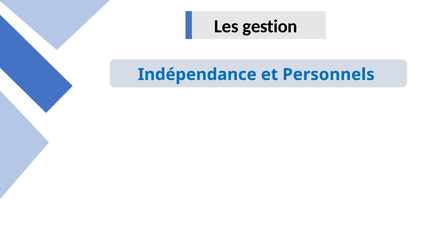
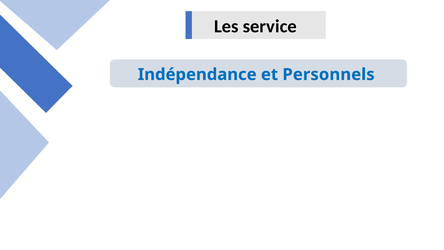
gestion: gestion -> service (270, 26)
